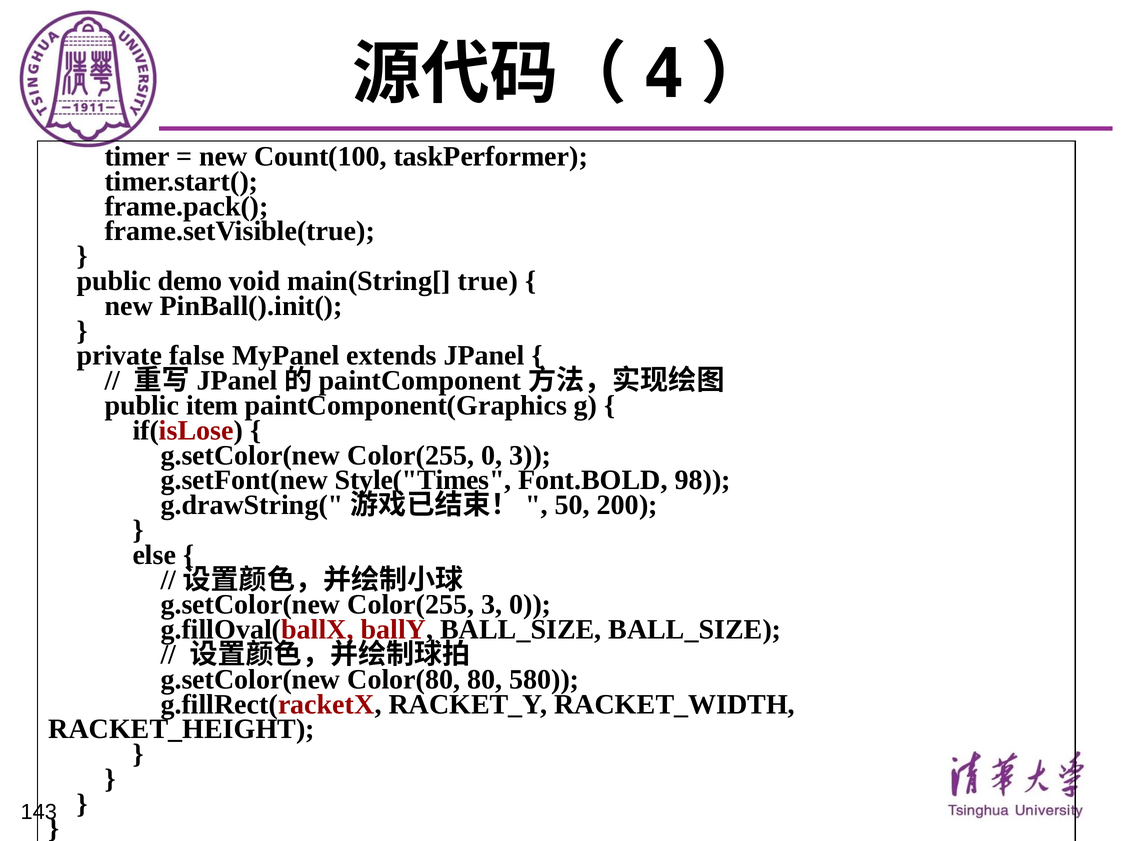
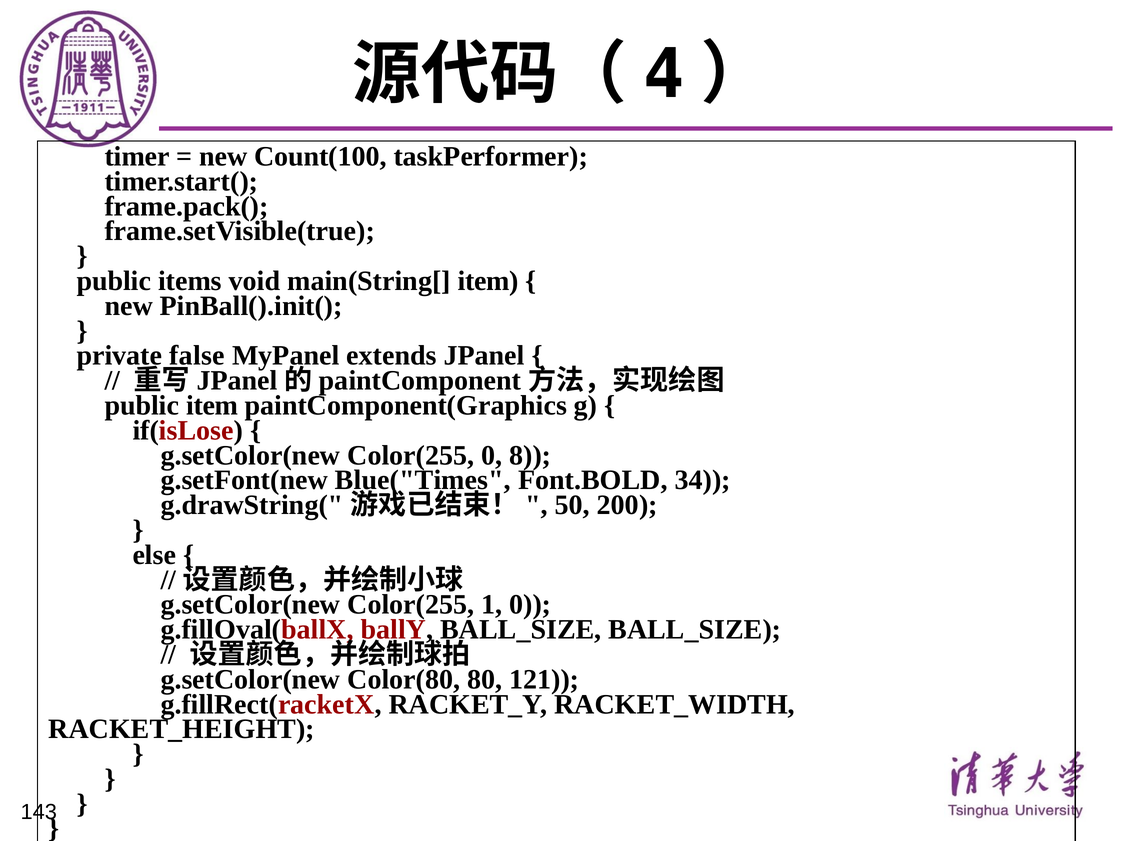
demo: demo -> items (190, 281)
main(String[ true: true -> item (488, 281)
0 3: 3 -> 8 (530, 456)
Style("Times: Style("Times -> Blue("Times (423, 480)
98: 98 -> 34 (703, 480)
Color(255 3: 3 -> 1 (492, 605)
580: 580 -> 121 (544, 680)
